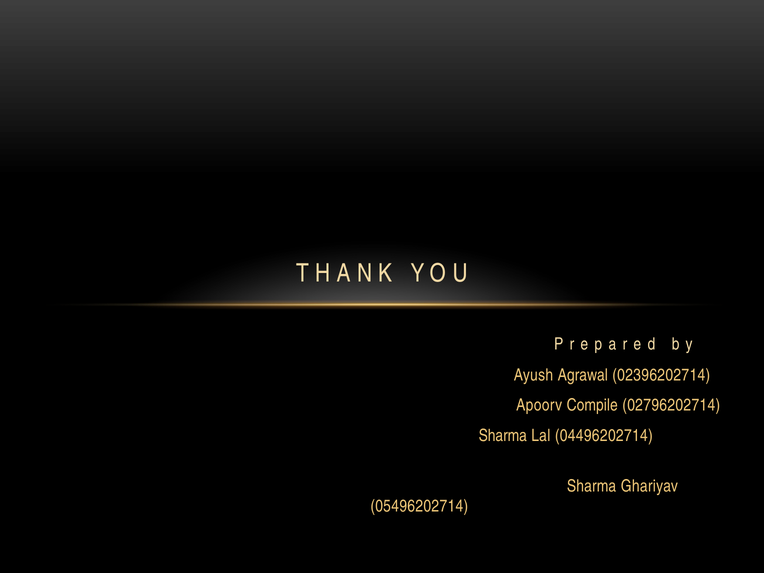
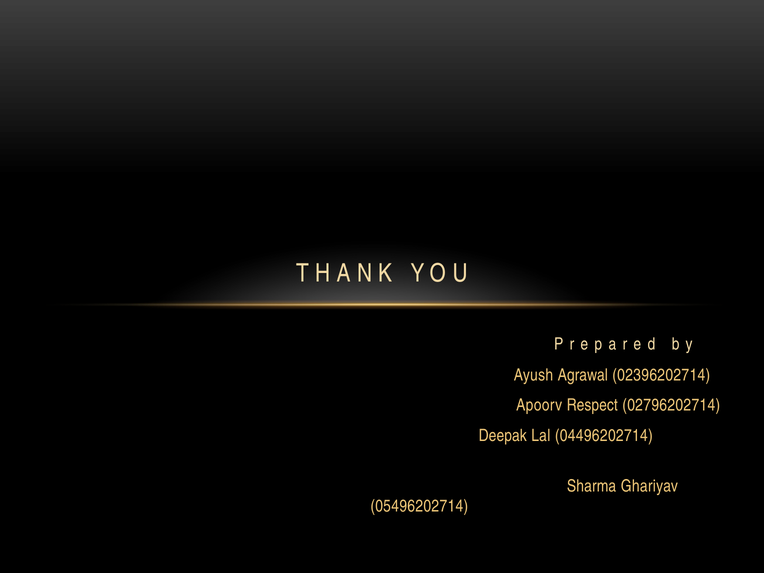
Compile: Compile -> Respect (592, 405)
Sharma: Sharma -> Deepak (503, 435)
